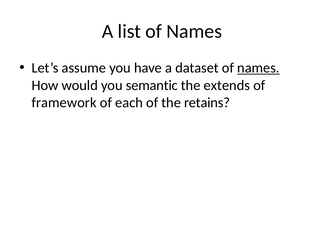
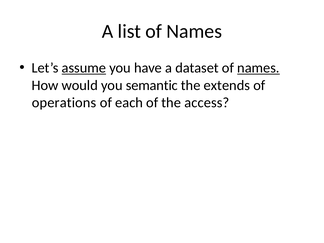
assume underline: none -> present (84, 68)
framework: framework -> operations (64, 103)
retains: retains -> access (207, 103)
